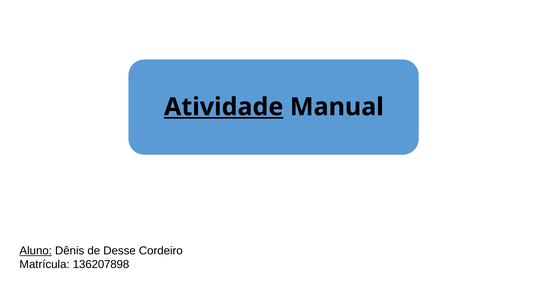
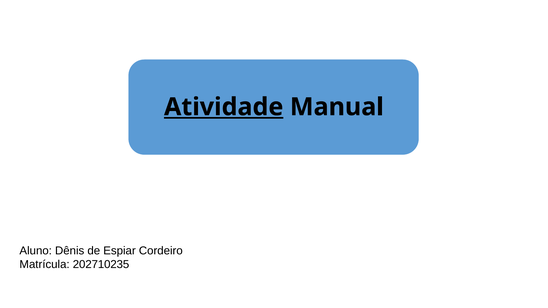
Aluno underline: present -> none (36, 251)
Desse: Desse -> Espiar (120, 251)
136207898: 136207898 -> 202710235 (101, 265)
